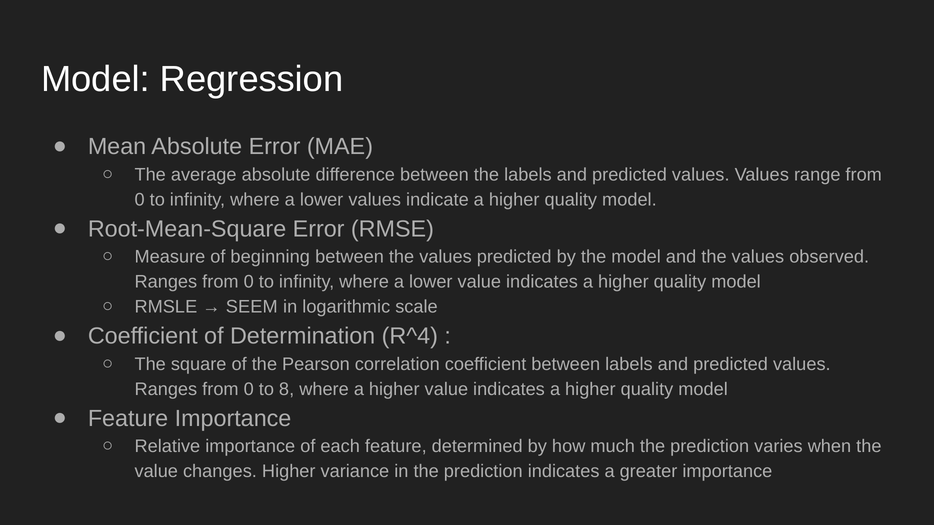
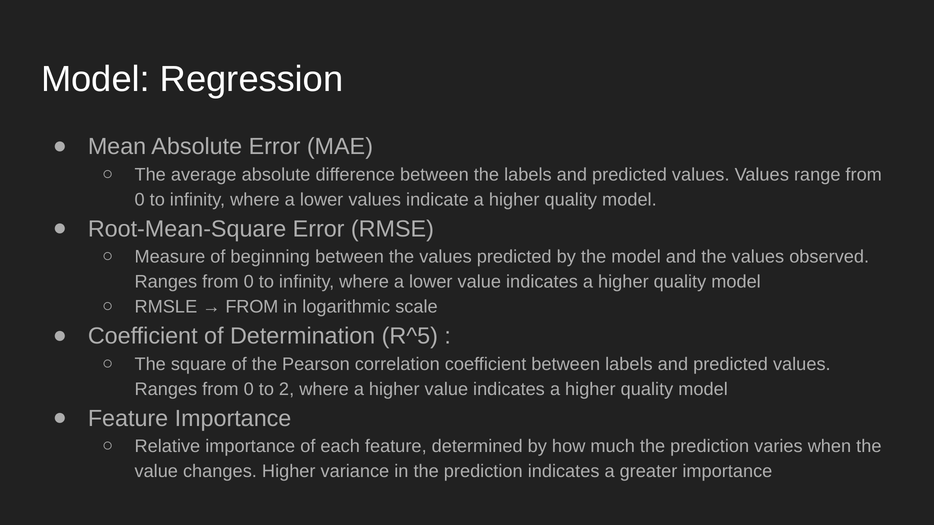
SEEM: SEEM -> FROM (252, 307)
R^4: R^4 -> R^5 (410, 337)
8: 8 -> 2 (287, 389)
